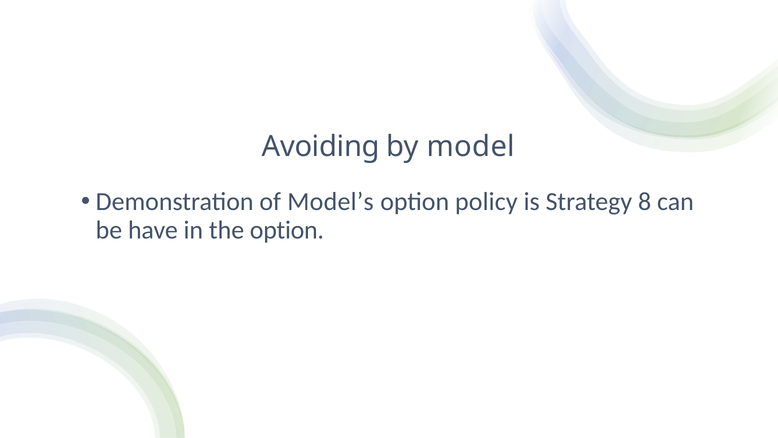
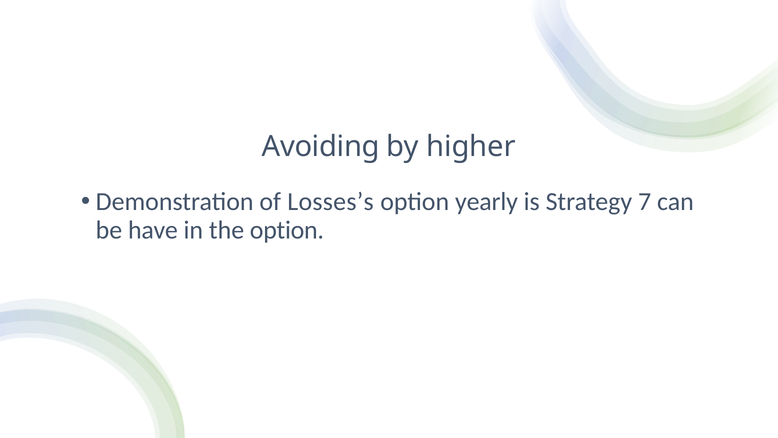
model: model -> higher (471, 147)
Model’s: Model’s -> Losses’s (331, 202)
policy: policy -> yearly (487, 202)
8: 8 -> 7 (645, 202)
